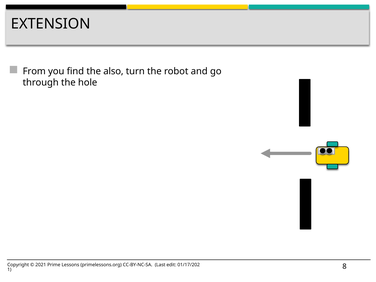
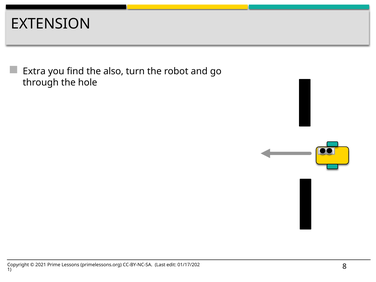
From: From -> Extra (34, 71)
